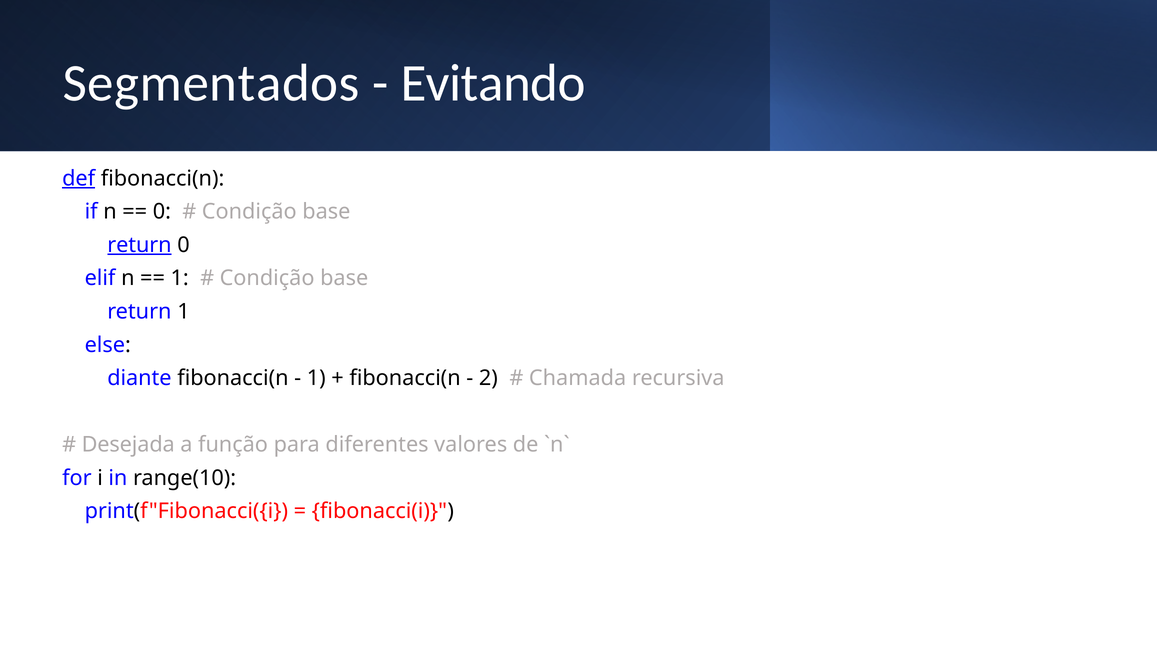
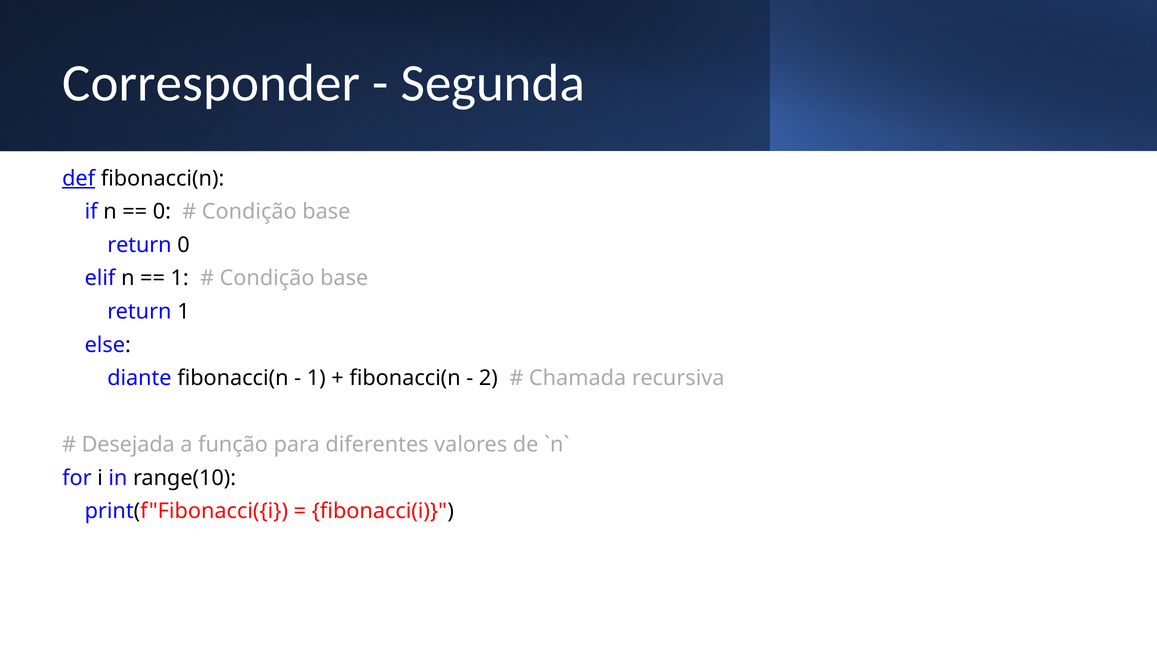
Segmentados: Segmentados -> Corresponder (211, 83)
Evitando: Evitando -> Segunda (493, 83)
return underline: present -> none (139, 245)
